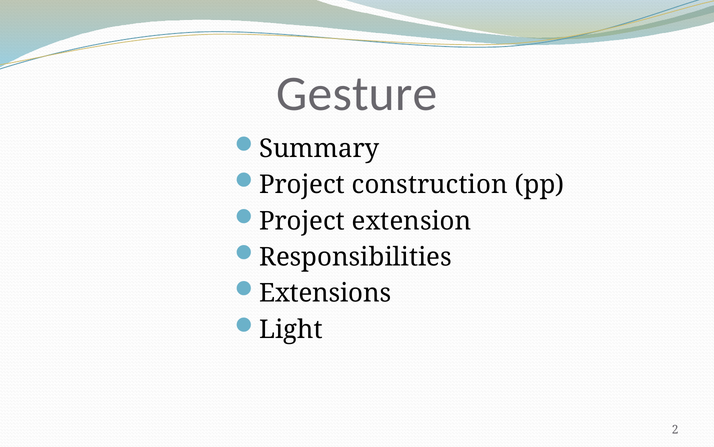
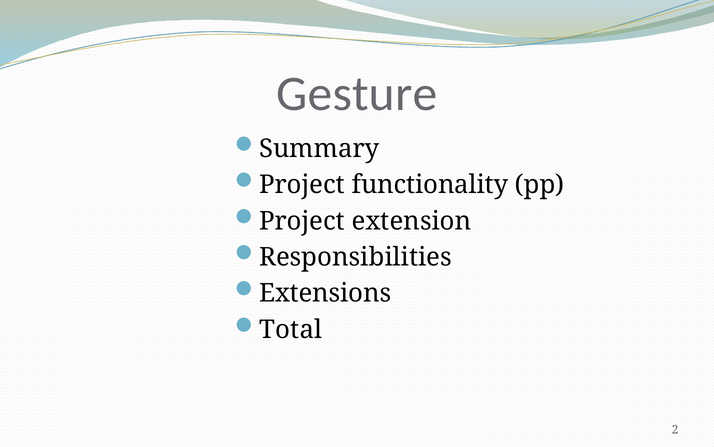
construction: construction -> functionality (430, 185)
Light: Light -> Total (291, 329)
